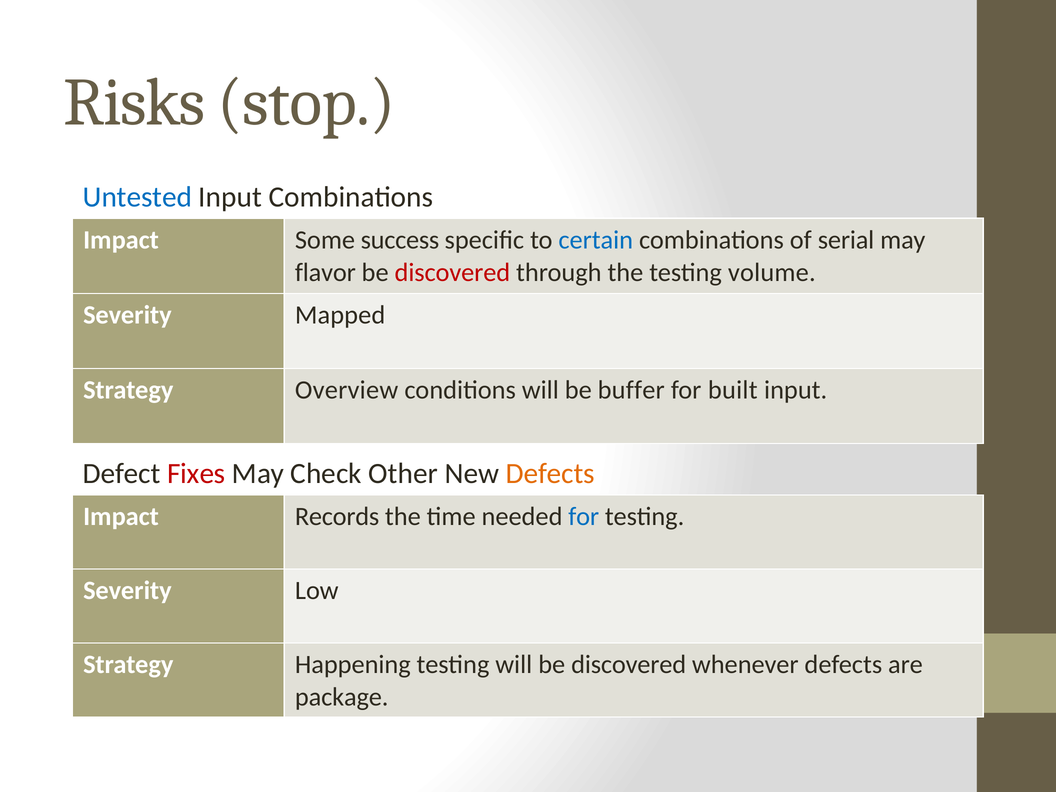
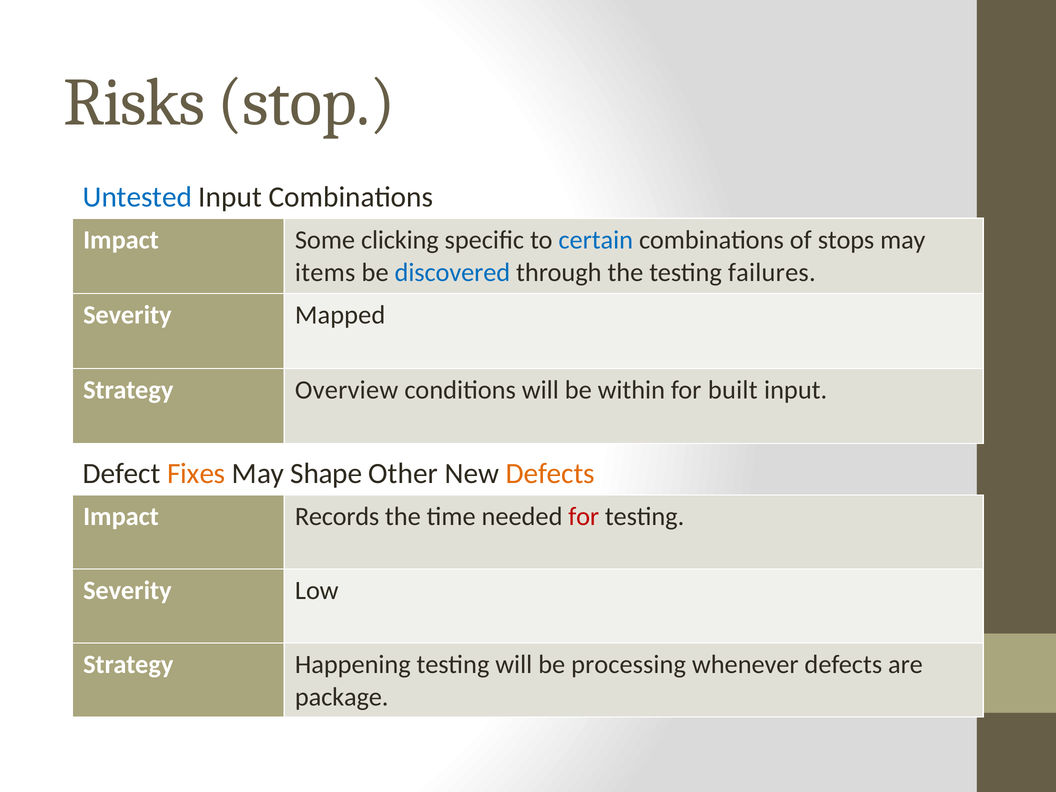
success: success -> clicking (400, 240)
serial: serial -> stops (846, 240)
flavor: flavor -> items (325, 272)
discovered colour: red -> blue (452, 272)
volume: volume -> failures (772, 272)
buffer: buffer -> within (631, 390)
Fixes colour: red -> orange (196, 474)
Check: Check -> Shape (326, 474)
for colour: blue -> red (584, 517)
will be discovered: discovered -> processing (629, 665)
